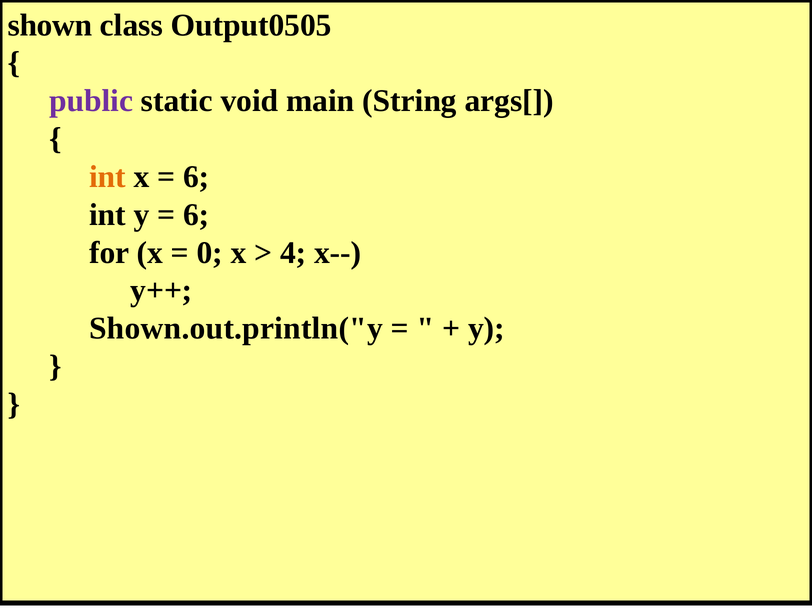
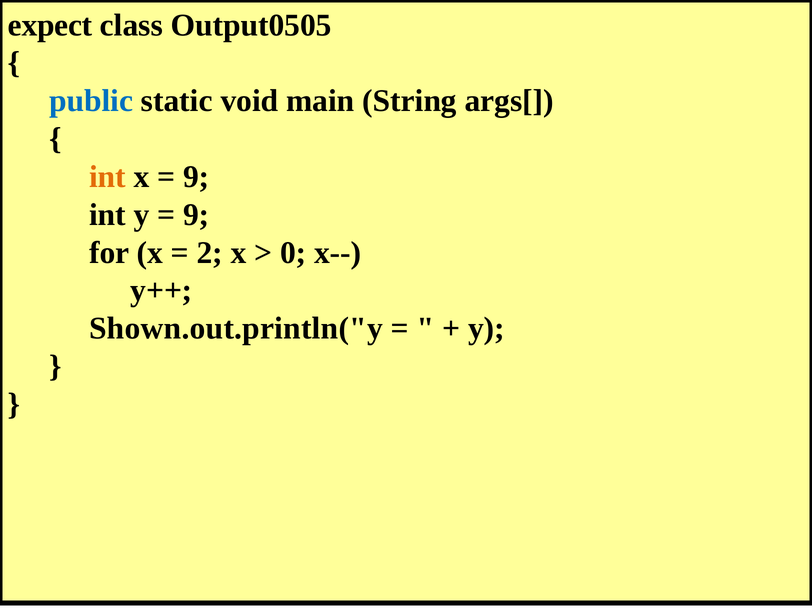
shown: shown -> expect (50, 25)
public colour: purple -> blue (91, 101)
6: 6 -> 9 (196, 177)
6: 6 -> 9 (196, 215)
0: 0 -> 2 (210, 253)
4: 4 -> 0 (293, 253)
